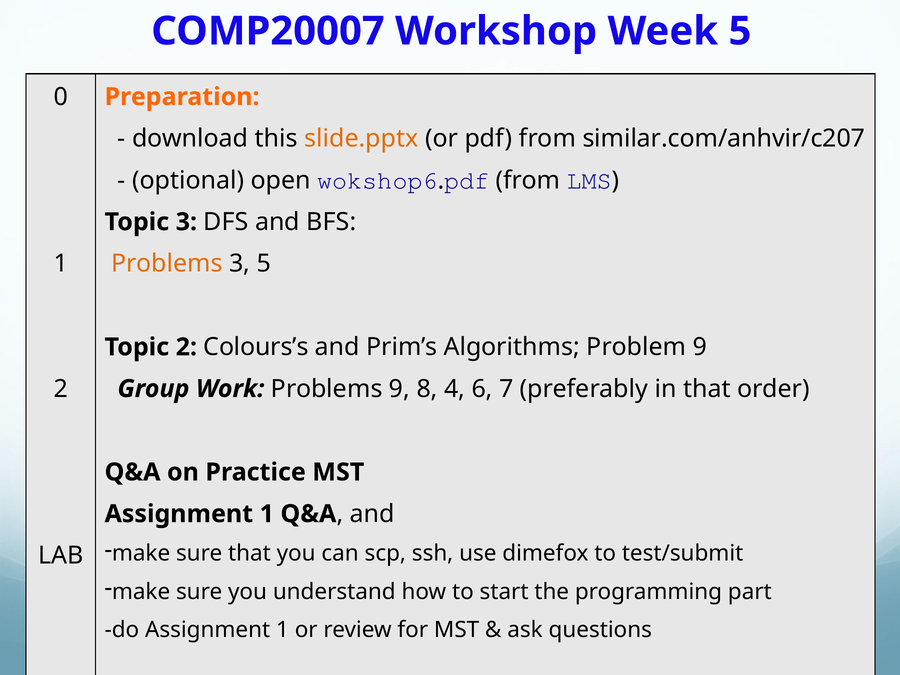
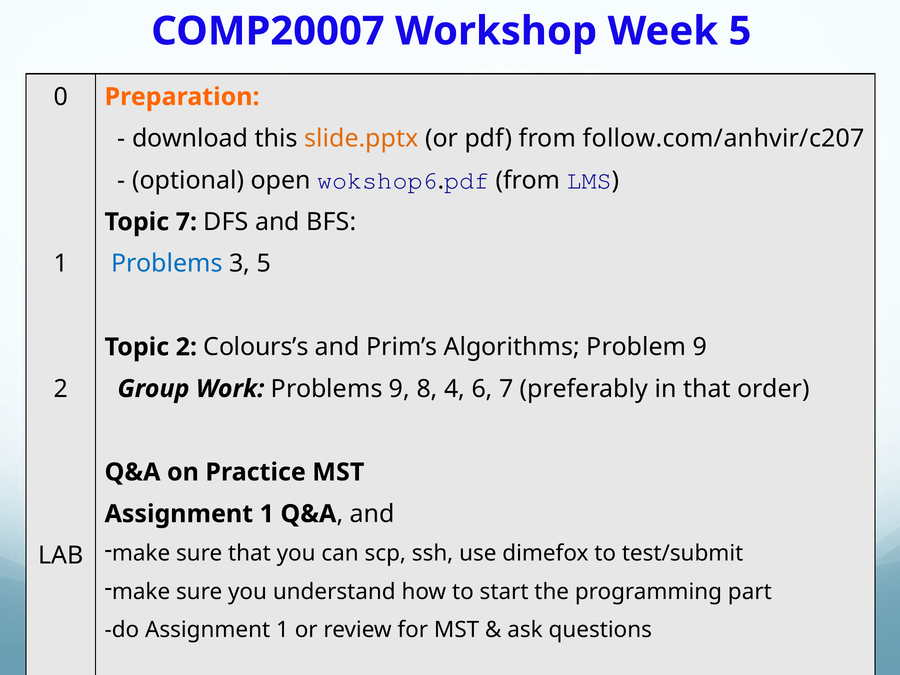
similar.com/anhvir/c207: similar.com/anhvir/c207 -> follow.com/anhvir/c207 (724, 139)
Topic 3: 3 -> 7 (186, 222)
Problems colour: orange -> blue (167, 264)
